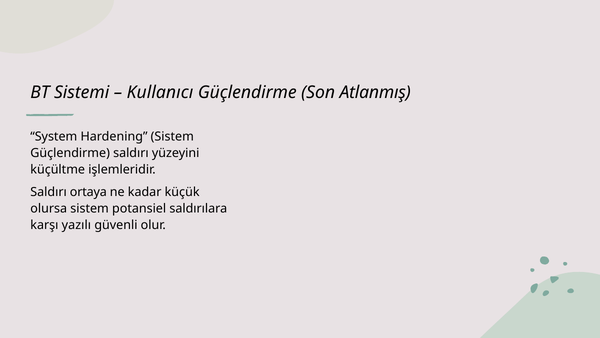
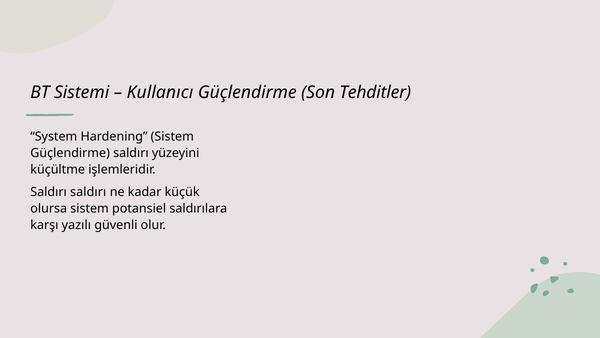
Atlanmış: Atlanmış -> Tehditler (375, 92)
Saldırı ortaya: ortaya -> saldırı (88, 192)
